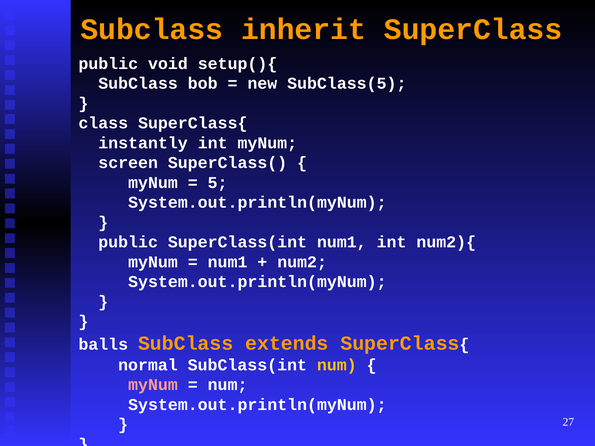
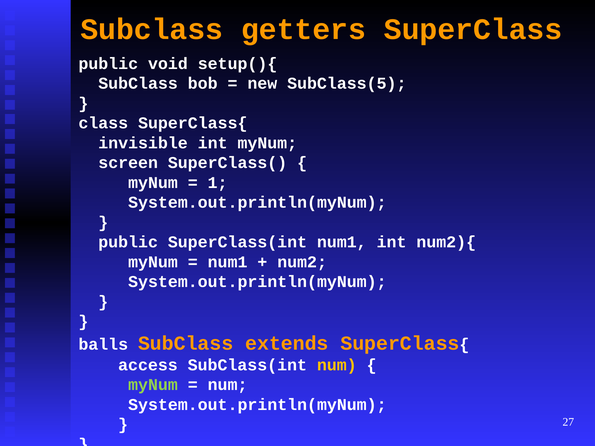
inherit: inherit -> getters (303, 29)
instantly: instantly -> invisible (143, 143)
5: 5 -> 1 (218, 183)
normal: normal -> access (148, 365)
myNum colour: pink -> light green (153, 385)
